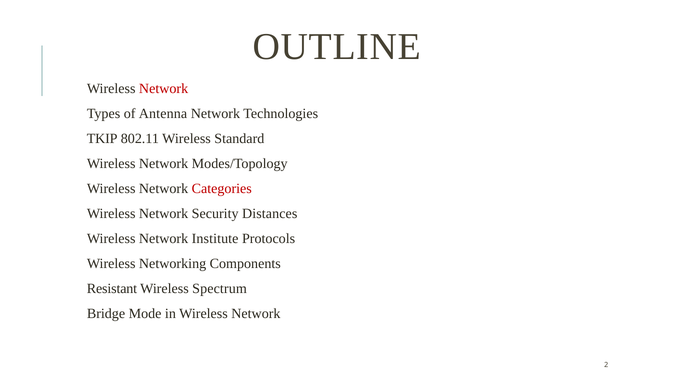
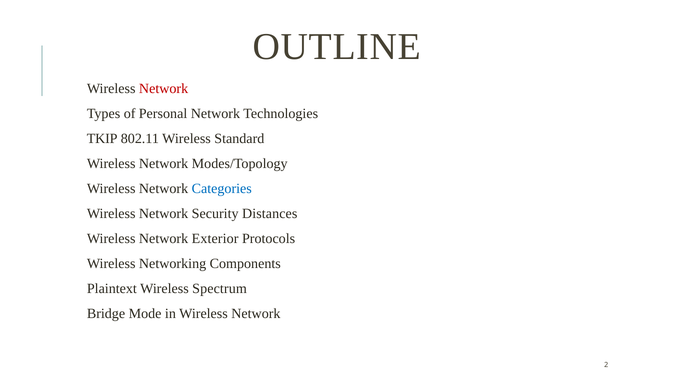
Antenna: Antenna -> Personal (163, 114)
Categories colour: red -> blue (222, 189)
Institute: Institute -> Exterior (215, 239)
Resistant: Resistant -> Plaintext (112, 289)
